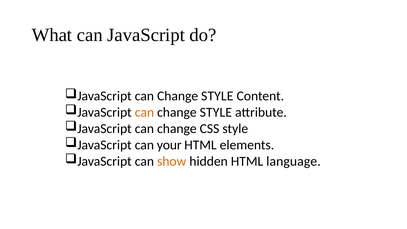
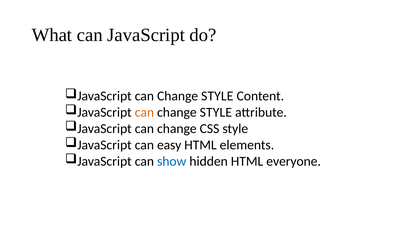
your: your -> easy (169, 145)
show colour: orange -> blue (172, 161)
language: language -> everyone (294, 161)
